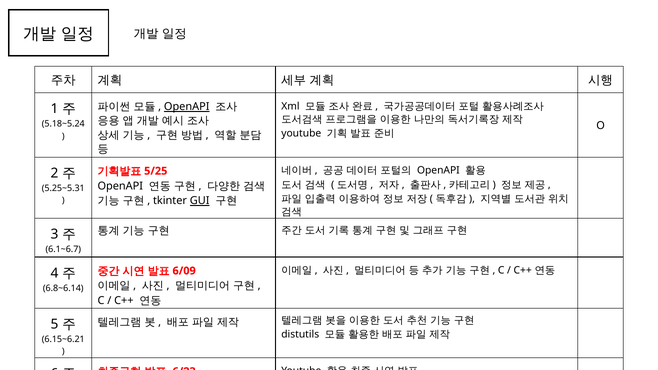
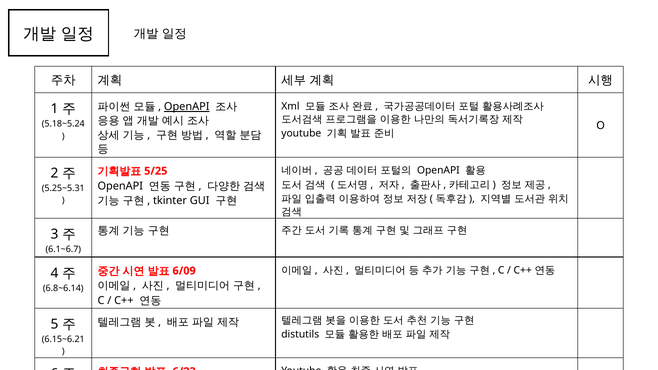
GUI underline: present -> none (200, 201)
